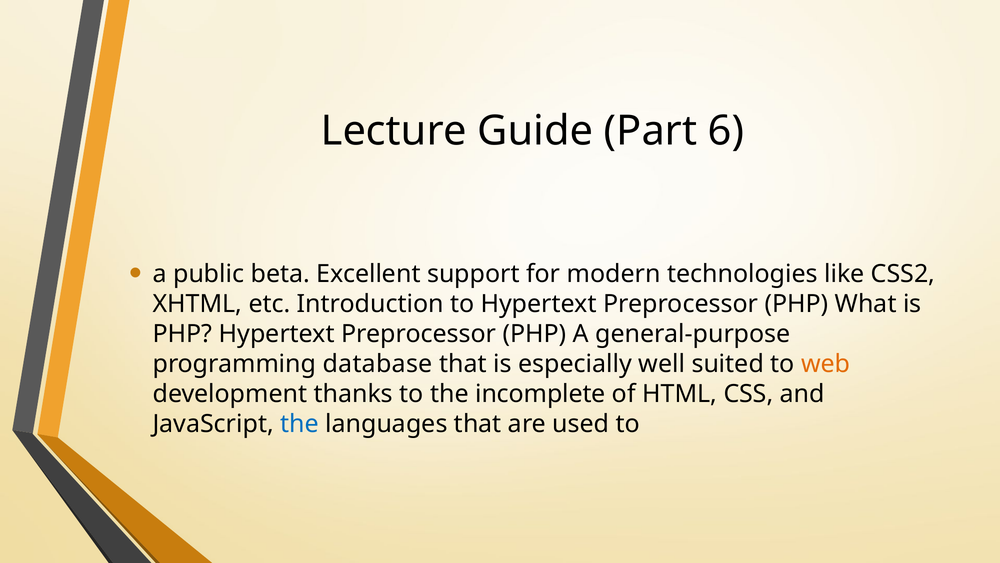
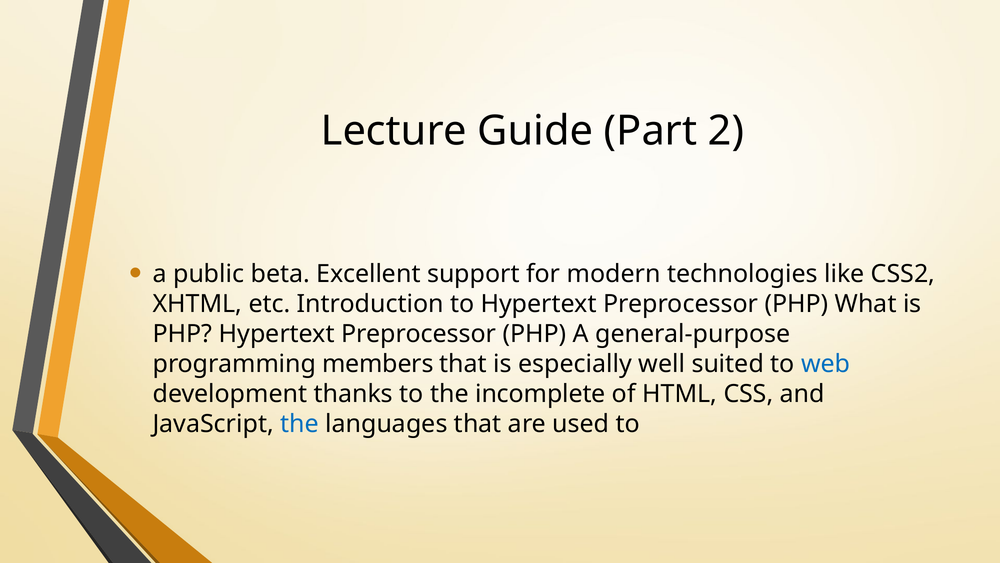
6: 6 -> 2 (726, 131)
database: database -> members (378, 364)
web colour: orange -> blue (826, 364)
